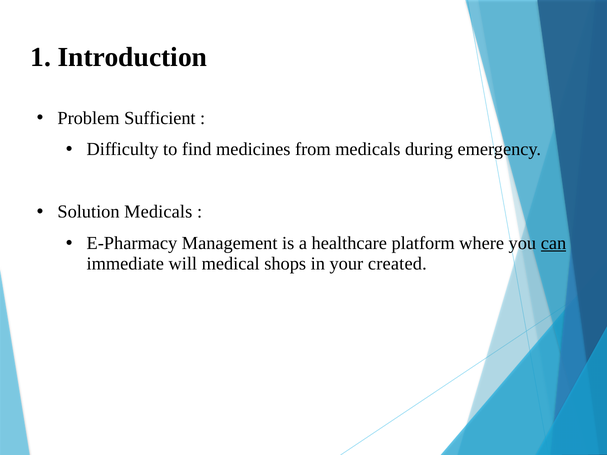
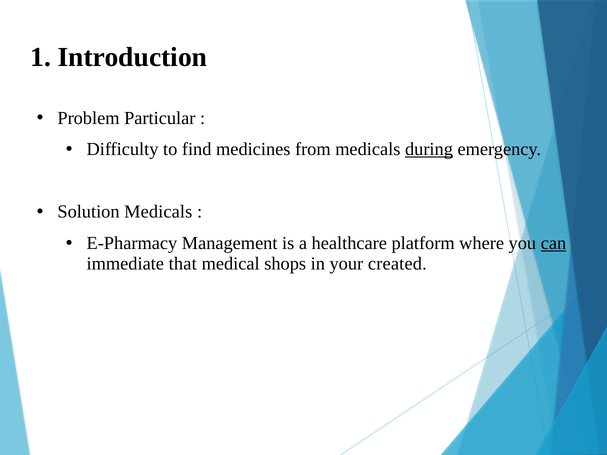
Sufficient: Sufficient -> Particular (160, 118)
during underline: none -> present (429, 149)
will: will -> that (183, 264)
